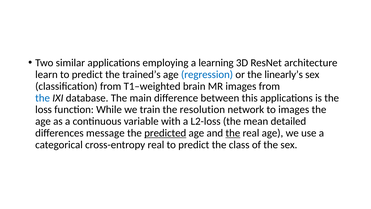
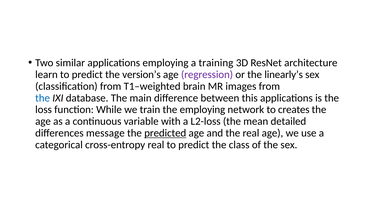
learning: learning -> training (216, 63)
trained’s: trained’s -> version’s (141, 74)
regression colour: blue -> purple (207, 74)
the resolution: resolution -> employing (202, 109)
to images: images -> creates (294, 109)
the underline: present -> none (233, 133)
